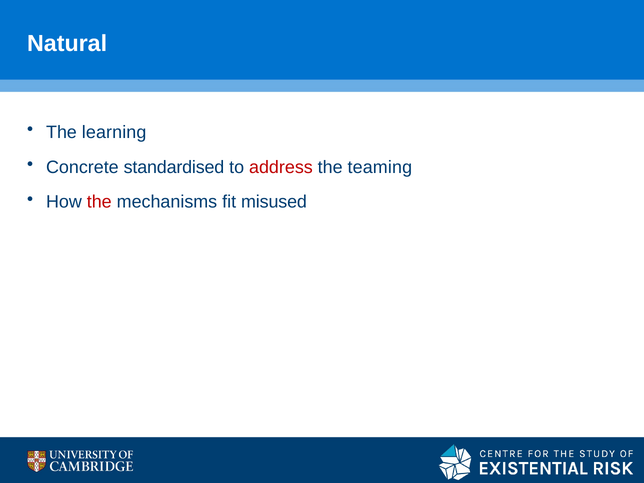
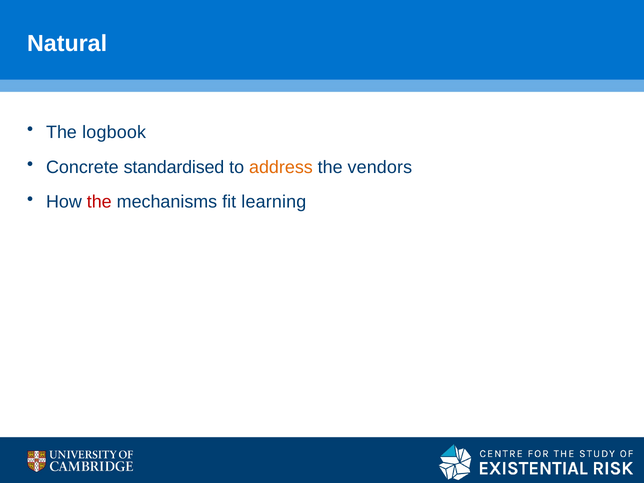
learning: learning -> logbook (114, 132)
address colour: red -> orange (281, 167)
teaming: teaming -> vendors (380, 167)
misused: misused -> learning (274, 202)
